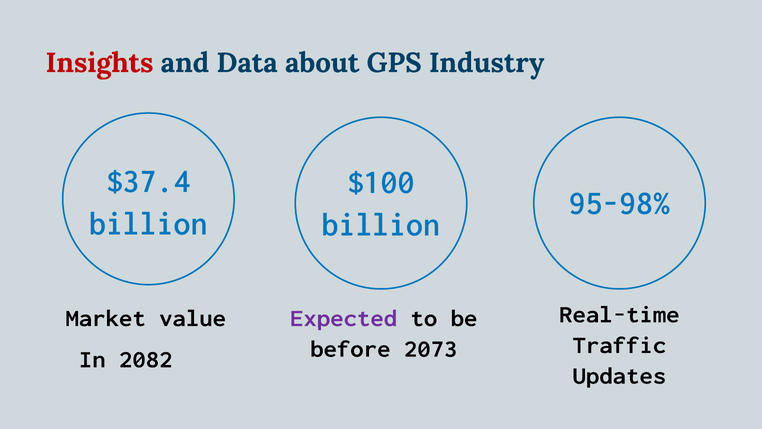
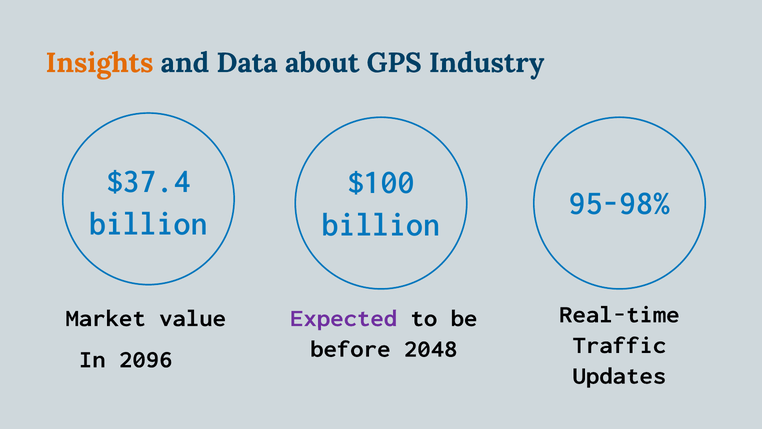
Insights colour: red -> orange (100, 63)
2073: 2073 -> 2048 (431, 348)
2082: 2082 -> 2096 (146, 359)
